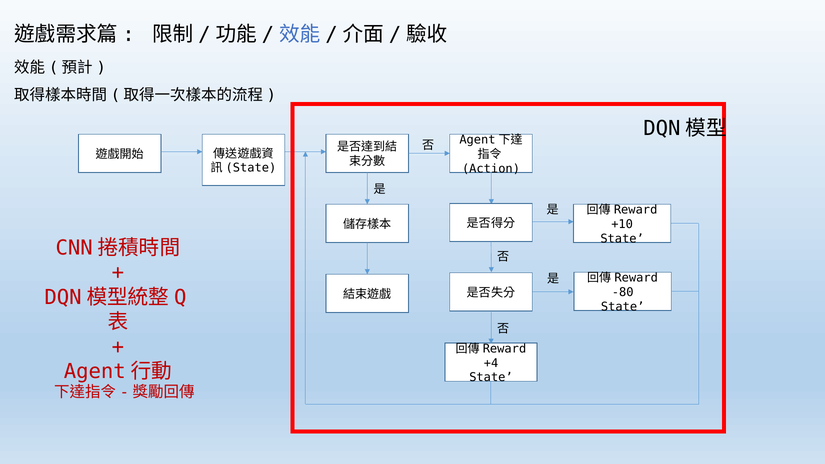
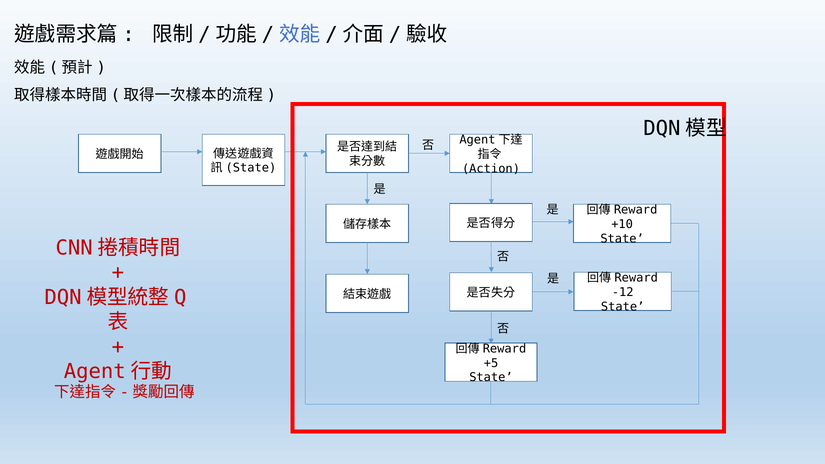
-80: -80 -> -12 (623, 292)
+4: +4 -> +5 (491, 363)
